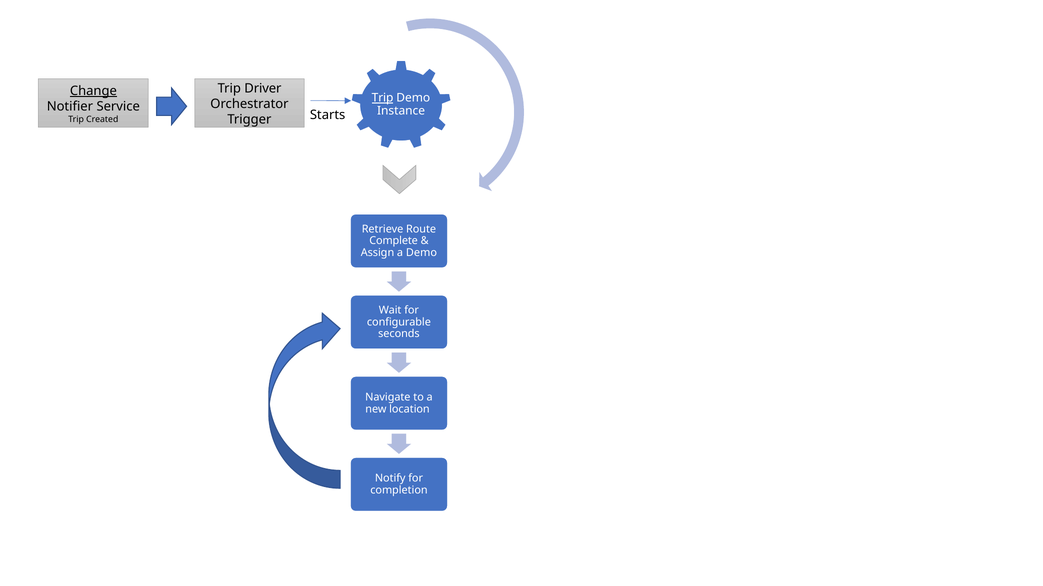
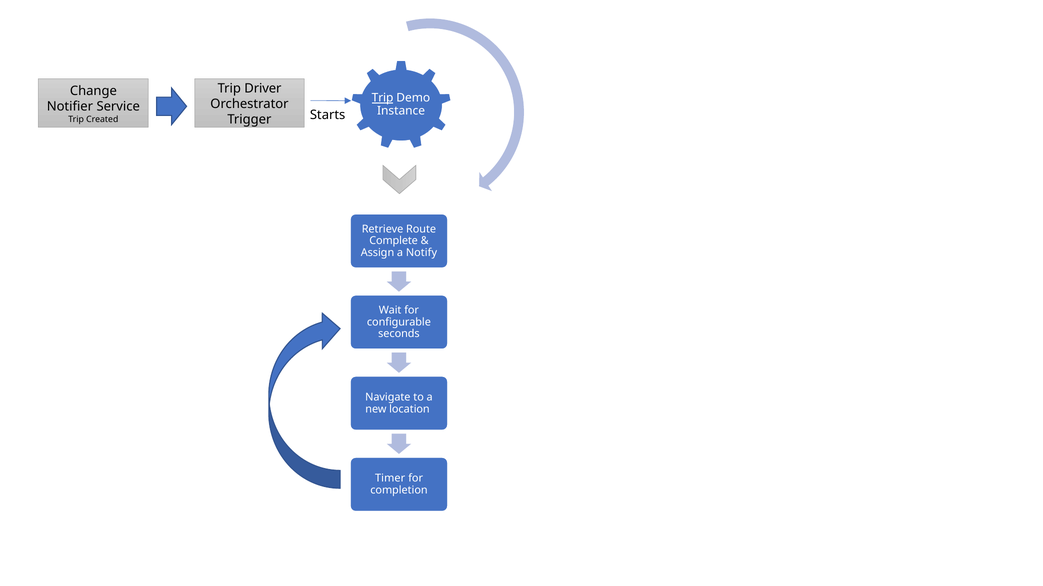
Change underline: present -> none (93, 91)
a Demo: Demo -> Notify (421, 253)
Notify: Notify -> Timer (390, 479)
